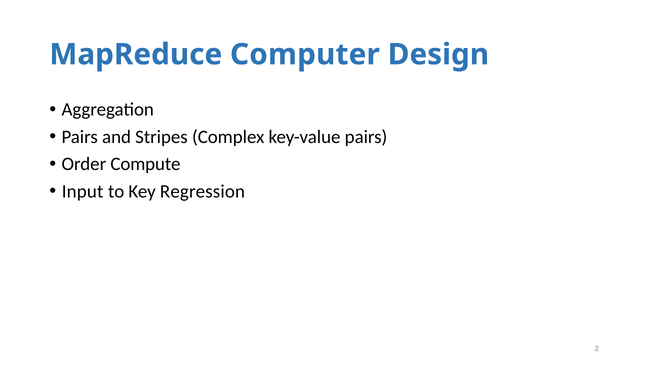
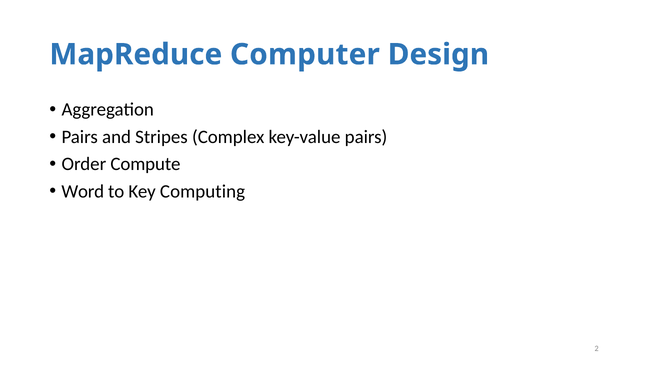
Input: Input -> Word (83, 191)
Regression: Regression -> Computing (203, 191)
